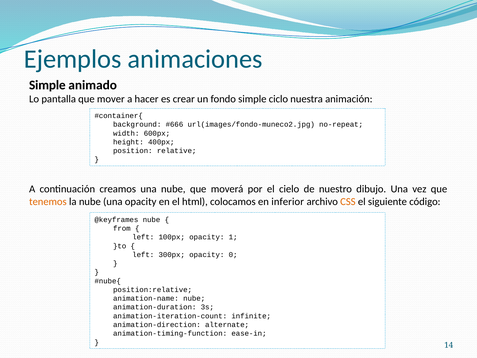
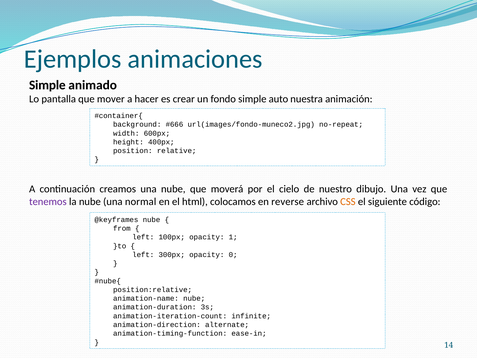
ciclo: ciclo -> auto (278, 99)
tenemos colour: orange -> purple (48, 202)
una opacity: opacity -> normal (141, 202)
inferior: inferior -> reverse (288, 202)
